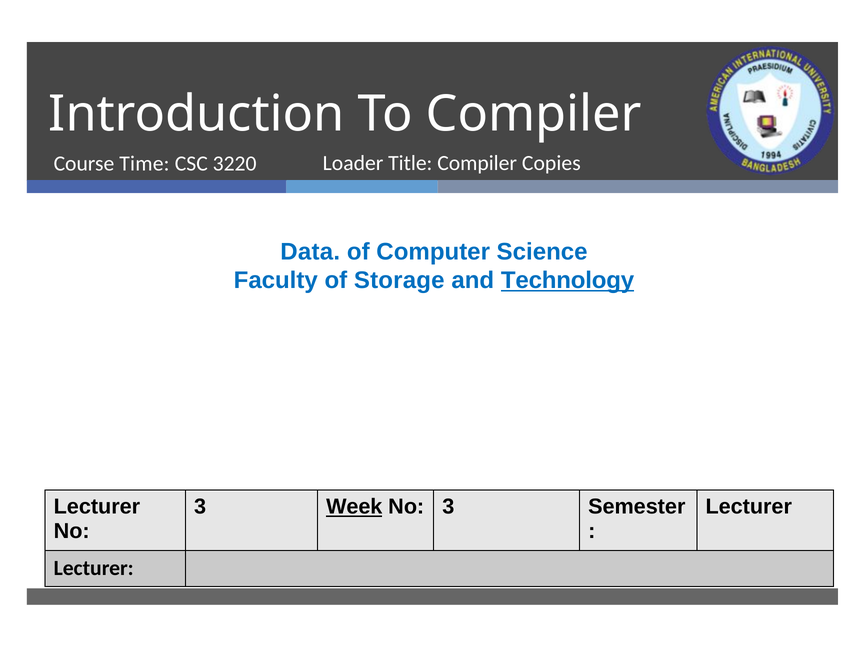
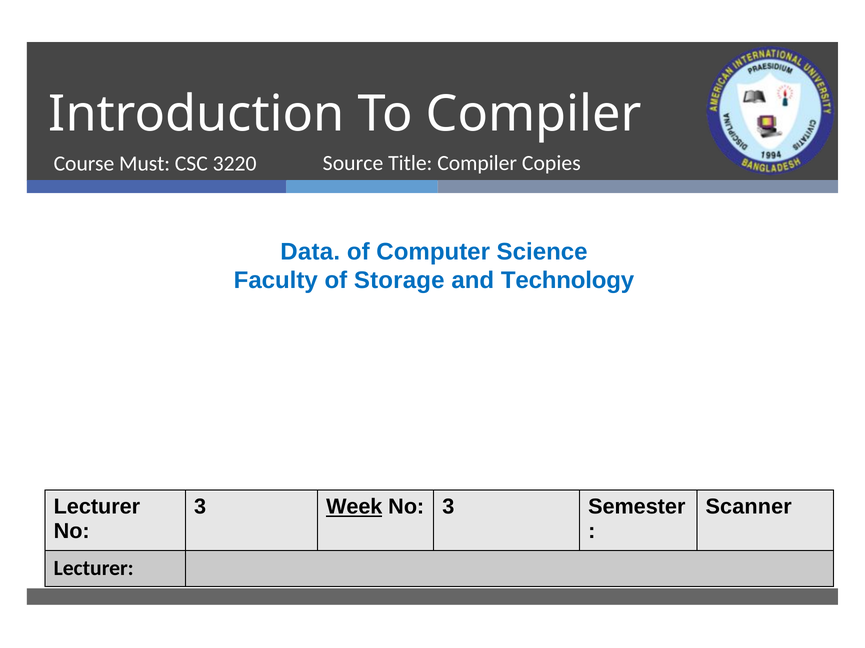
Loader: Loader -> Source (353, 163)
Time: Time -> Must (145, 164)
Technology underline: present -> none (568, 281)
Lecturer: Lecturer -> Scanner (749, 507)
